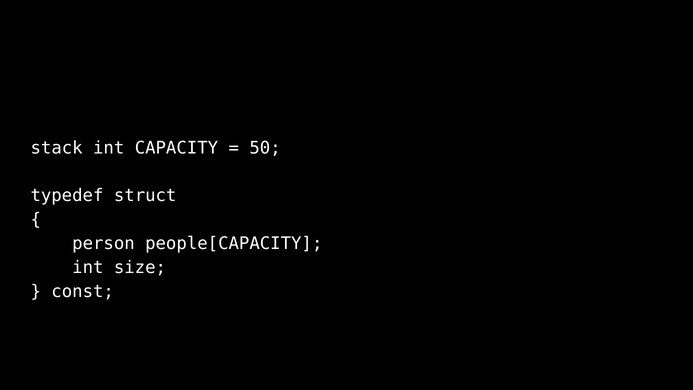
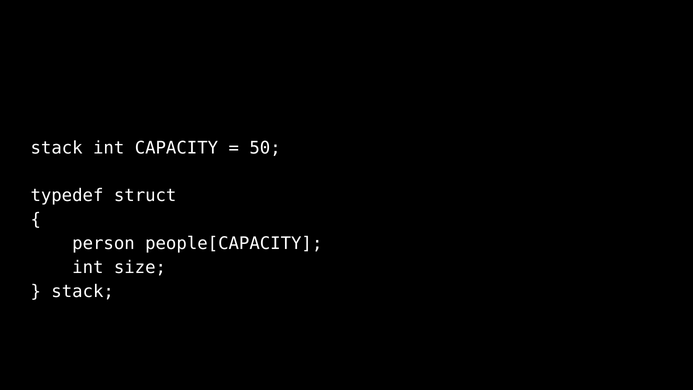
const: const -> stack (83, 291)
